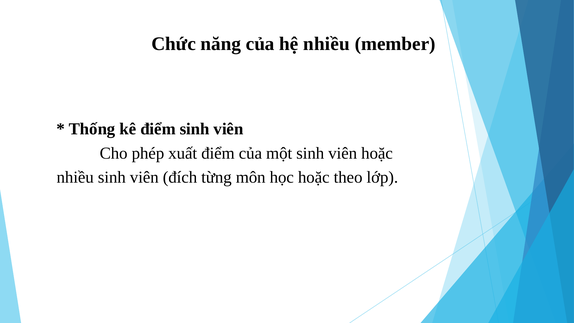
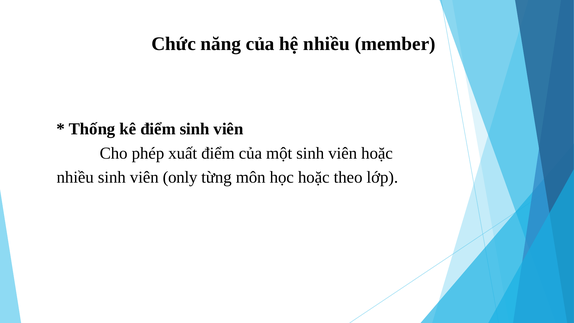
đích: đích -> only (180, 177)
